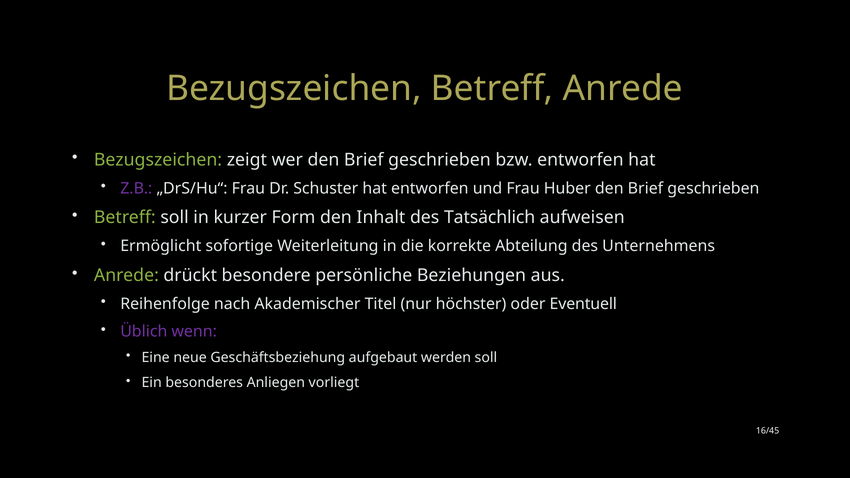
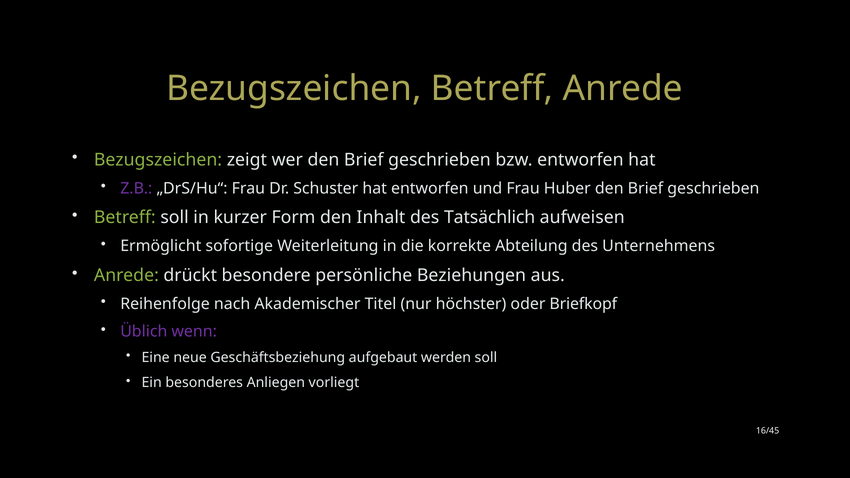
Eventuell: Eventuell -> Briefkopf (583, 304)
